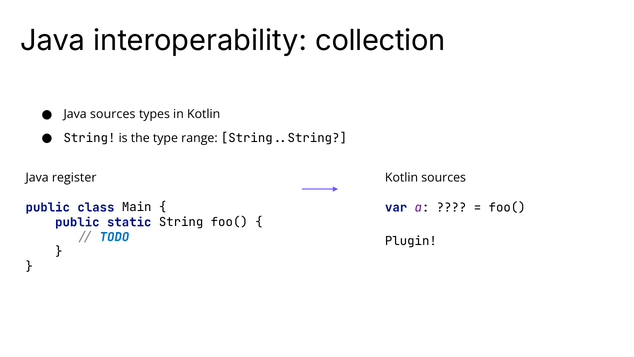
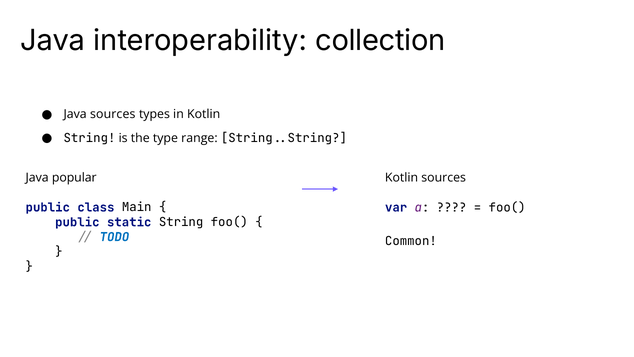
register: register -> popular (74, 178)
Plugin: Plugin -> Common (411, 241)
